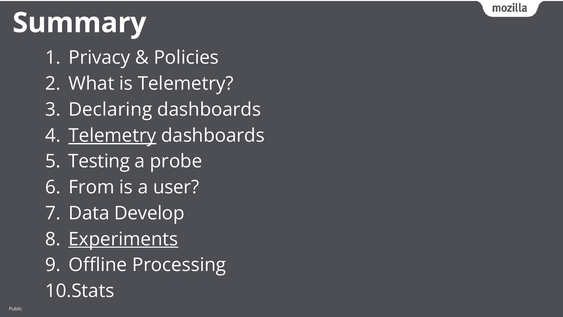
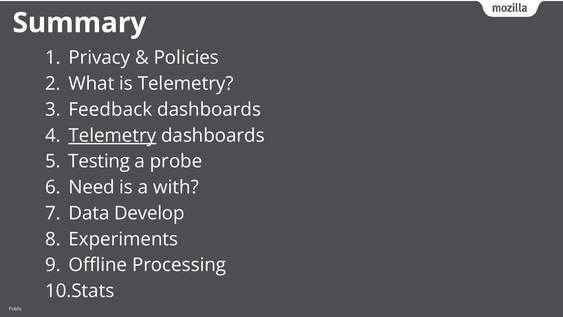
Declaring: Declaring -> Feedback (110, 110)
From: From -> Need (92, 187)
user: user -> with (176, 187)
Experiments underline: present -> none (123, 239)
